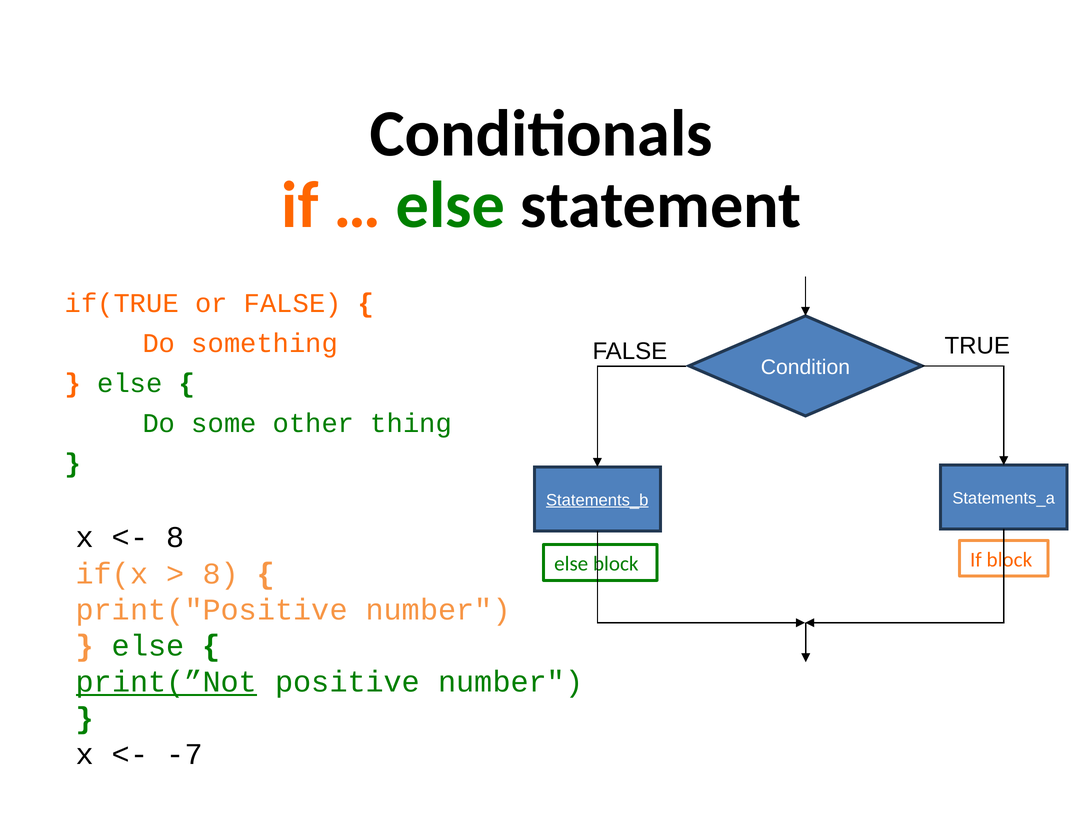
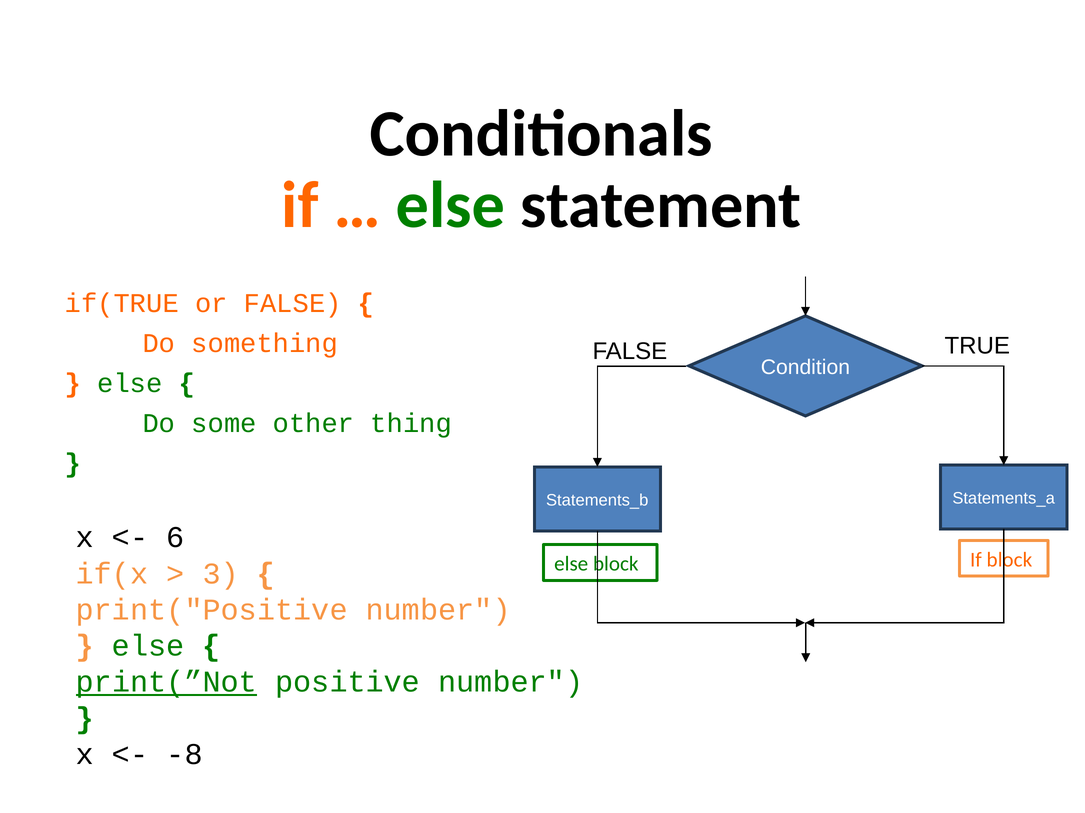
Statements_b underline: present -> none (597, 501)
8: 8 -> 6 (175, 538)
8: 8 -> 3 (221, 574)
-7: -7 -> -8 (185, 755)
